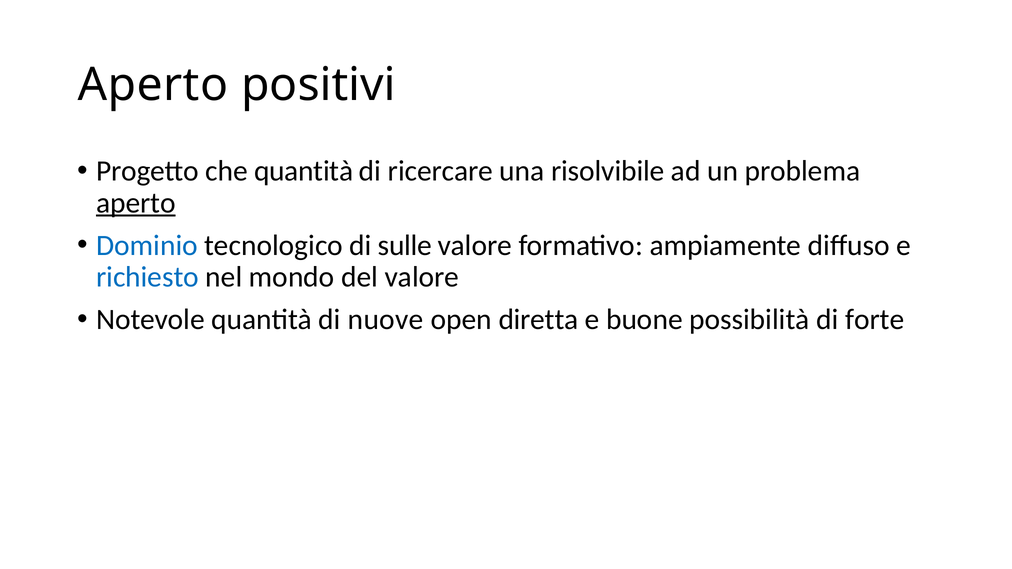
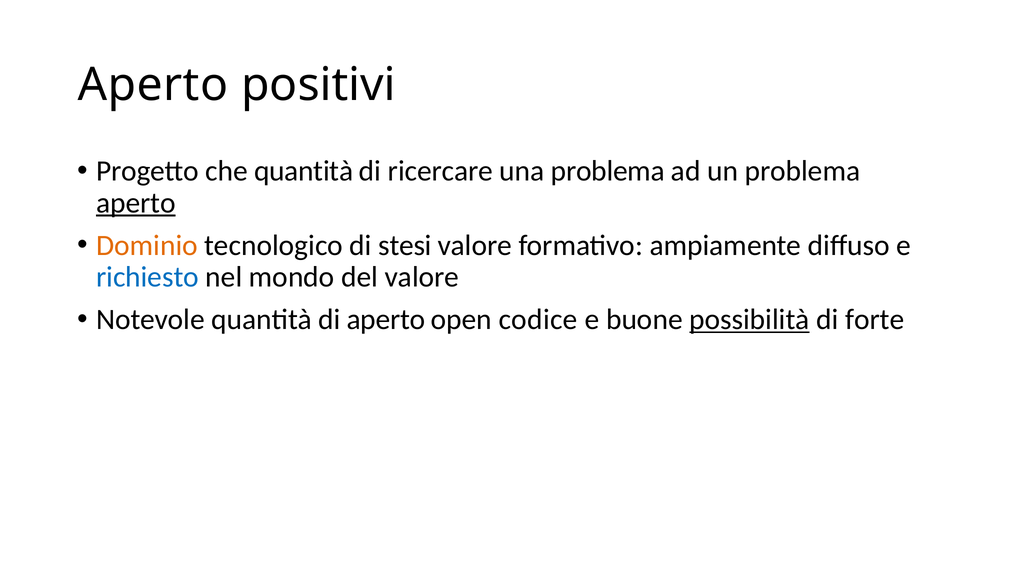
una risolvibile: risolvibile -> problema (608, 171)
Dominio colour: blue -> orange (147, 245)
sulle: sulle -> stesi (405, 245)
di nuove: nuove -> aperto (386, 320)
diretta: diretta -> codice (538, 320)
possibilità underline: none -> present (749, 320)
